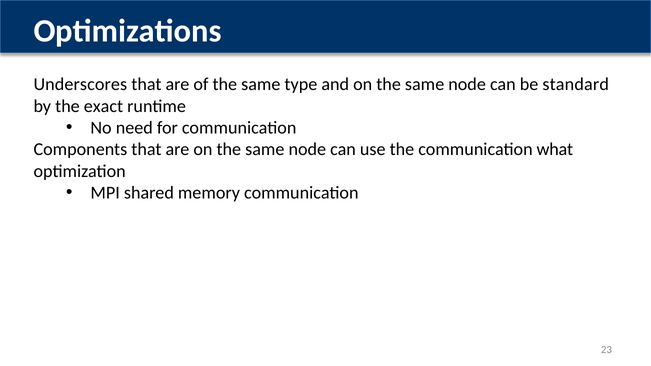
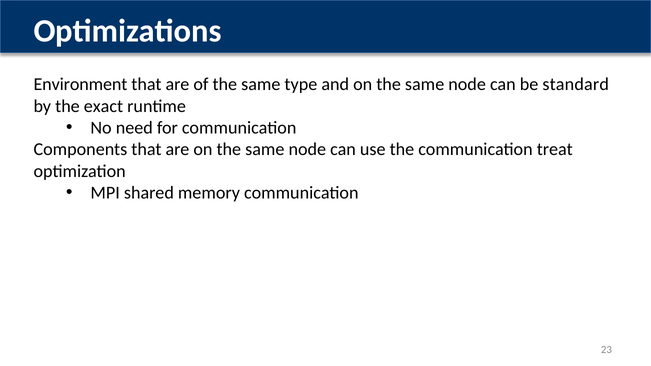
Underscores: Underscores -> Environment (80, 84)
what: what -> treat (555, 150)
